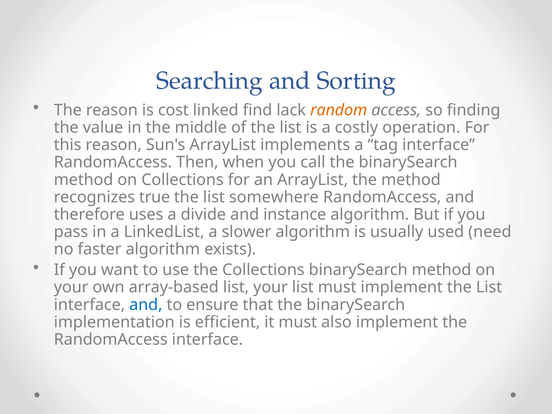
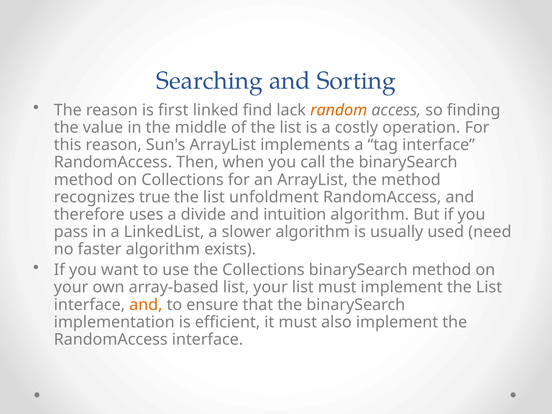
cost: cost -> first (173, 110)
somewhere: somewhere -> unfoldment (274, 197)
instance: instance -> intuition (295, 214)
and colour: blue -> orange (146, 305)
